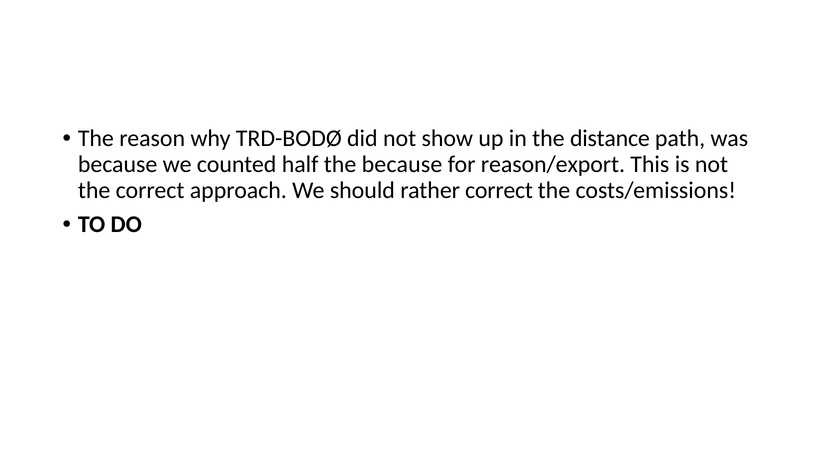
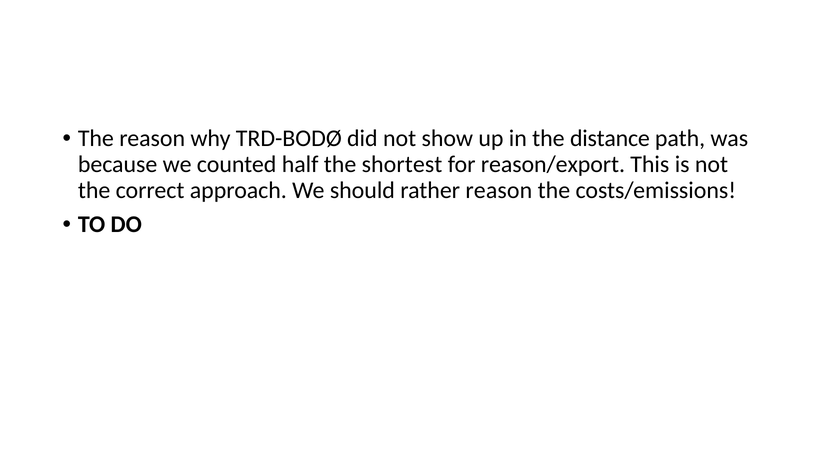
the because: because -> shortest (402, 164)
rather correct: correct -> reason (499, 190)
